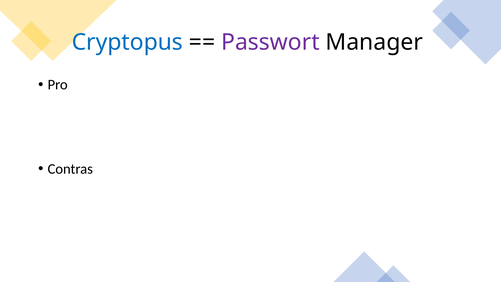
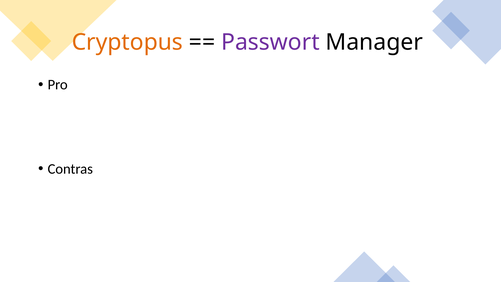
Cryptopus colour: blue -> orange (127, 42)
